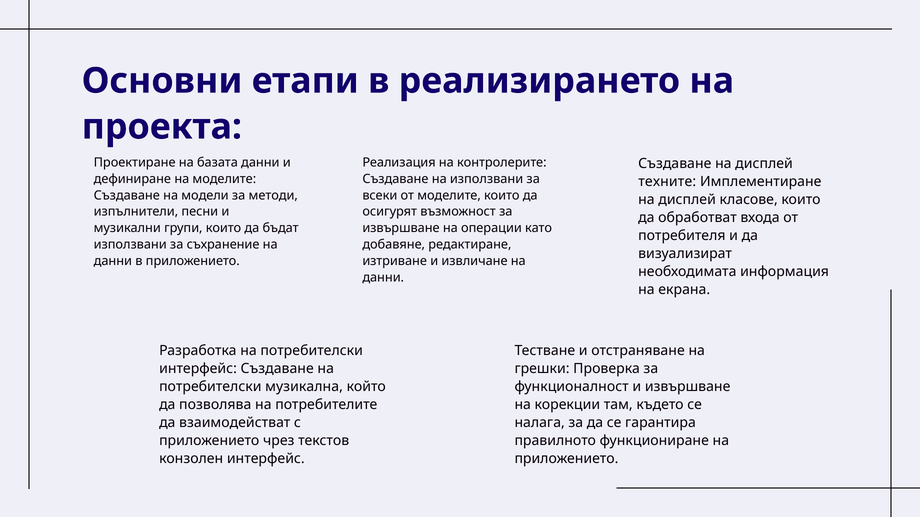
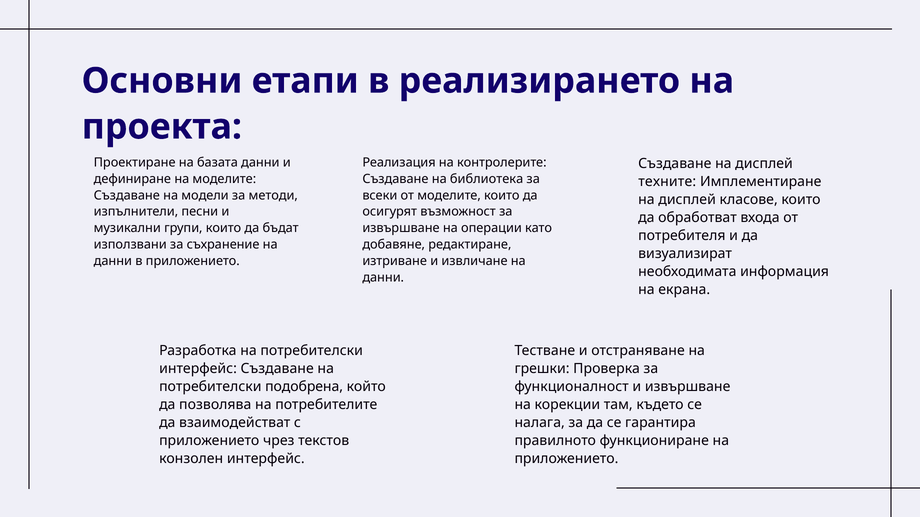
на използвани: използвани -> библиотека (487, 179)
музикална: музикална -> подобрена (304, 387)
